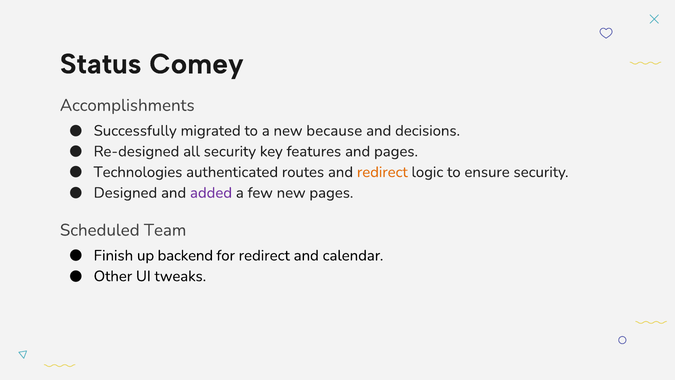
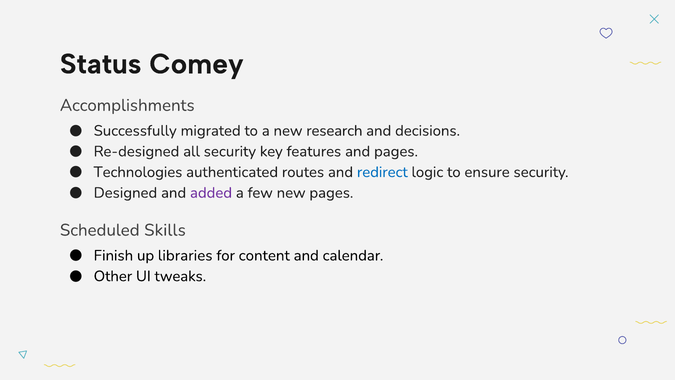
because: because -> research (334, 131)
redirect colour: orange -> blue (382, 172)
Team: Team -> Skills (165, 230)
backend: backend -> libraries (185, 255)
for redirect: redirect -> content (264, 255)
